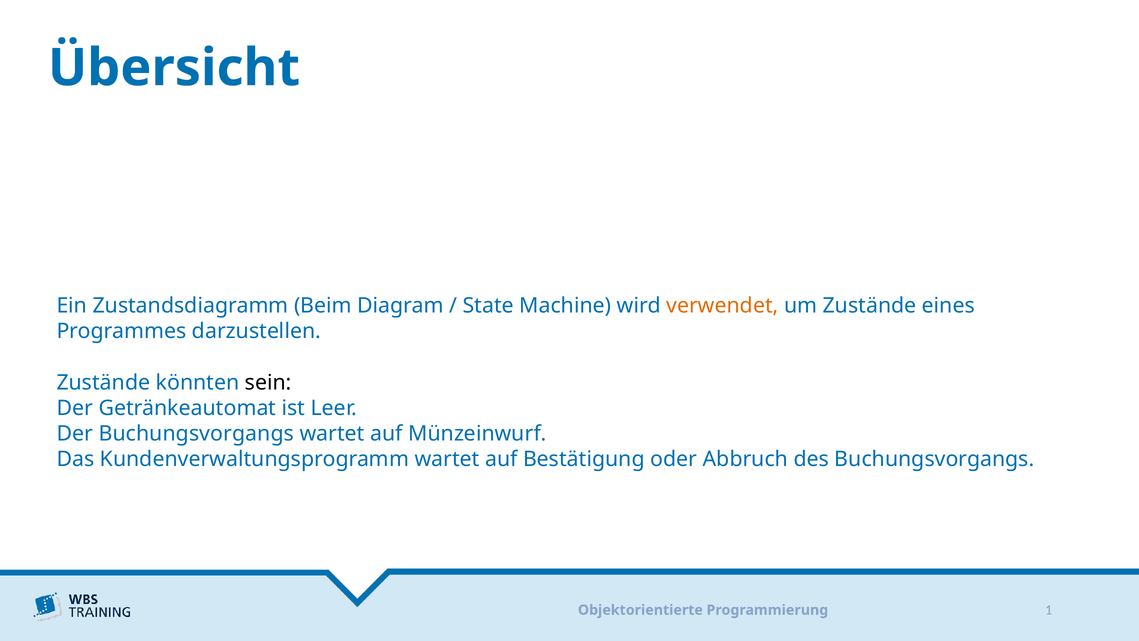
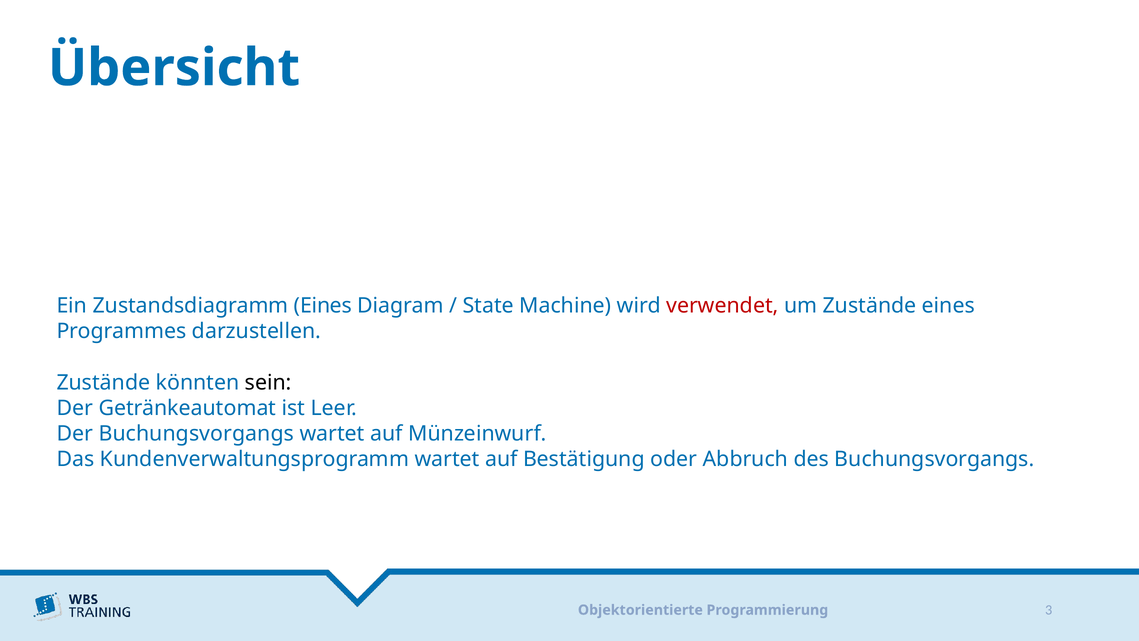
Zustandsdiagramm Beim: Beim -> Eines (323, 305)
verwendet colour: orange -> red (722, 305)
1: 1 -> 3 (1049, 610)
